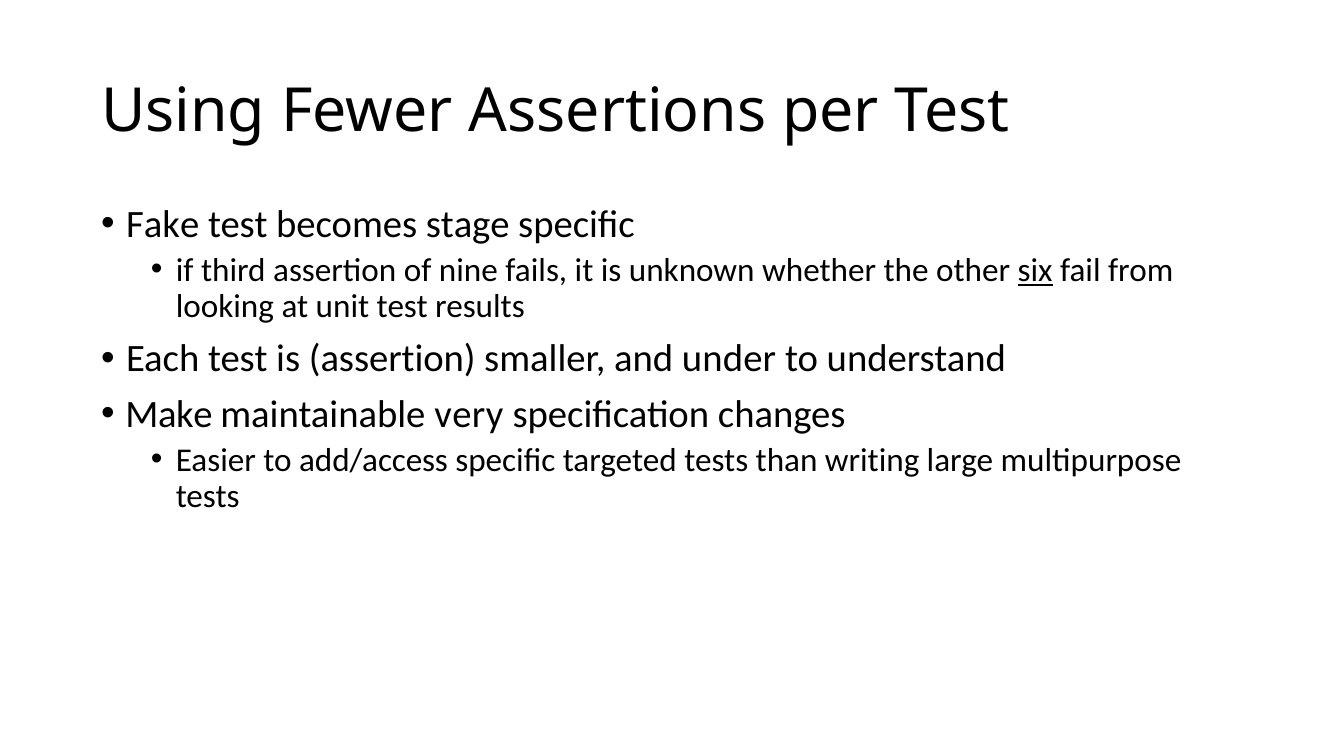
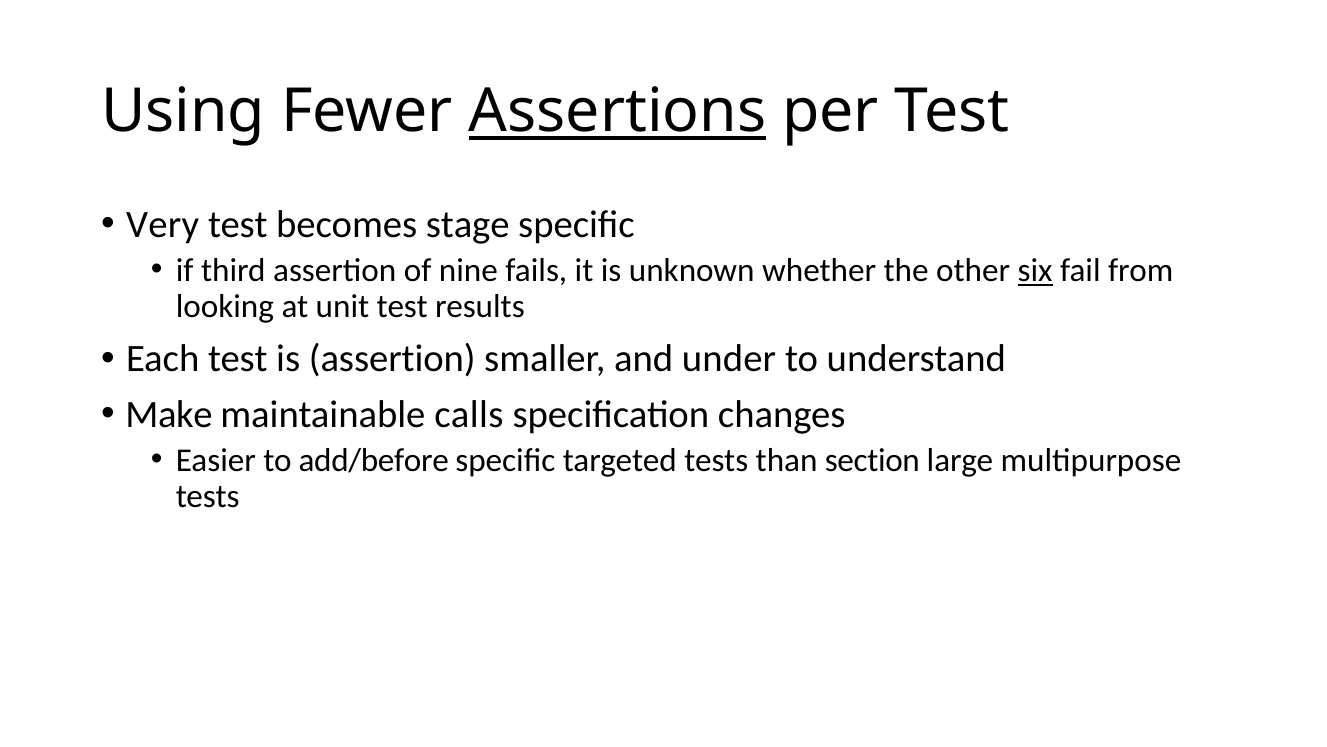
Assertions underline: none -> present (618, 111)
Fake: Fake -> Very (163, 224)
very: very -> calls (469, 414)
add/access: add/access -> add/before (374, 460)
writing: writing -> section (872, 460)
